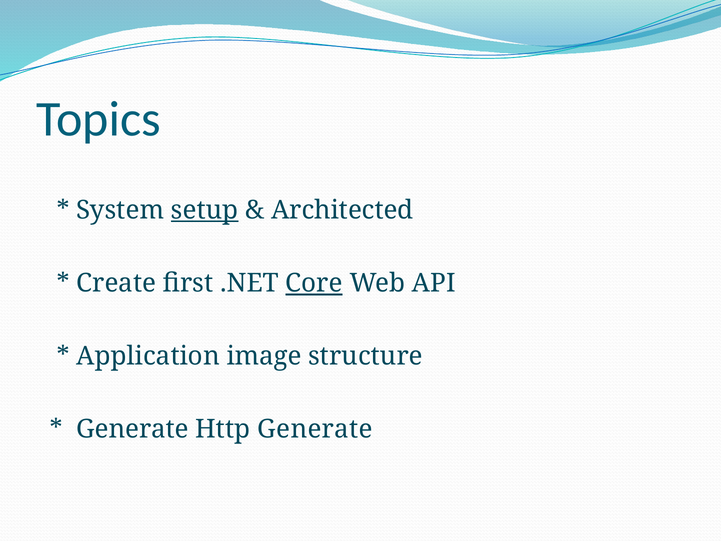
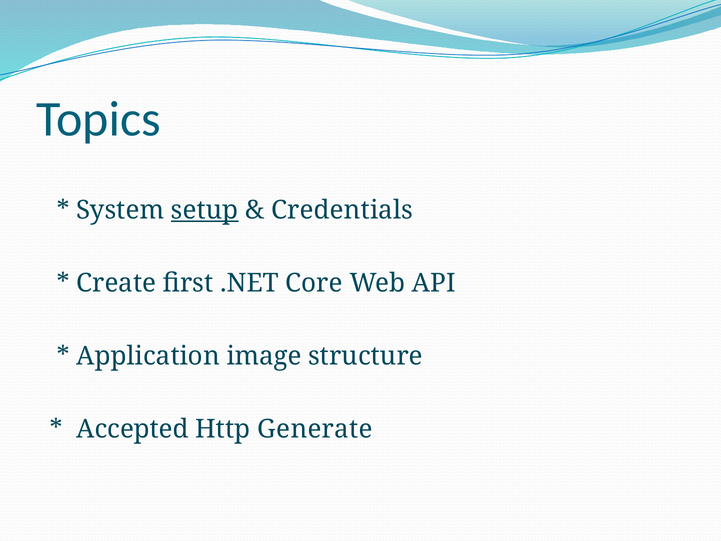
Architected: Architected -> Credentials (342, 210)
Core underline: present -> none (314, 283)
Generate: Generate -> Accepted (133, 429)
